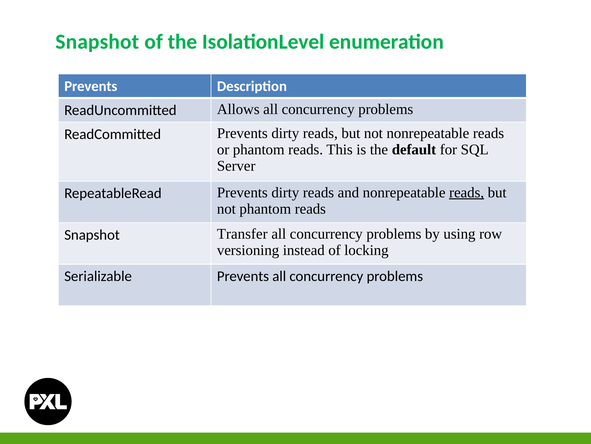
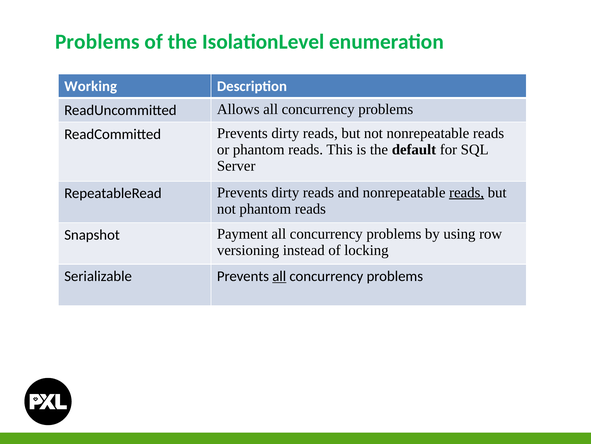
Snapshot: Snapshot -> Problems (97, 42)
Prevents: Prevents -> Working (91, 86)
Transfer: Transfer -> Payment (242, 234)
all underline: none -> present (279, 276)
